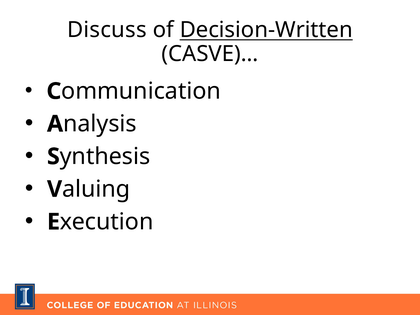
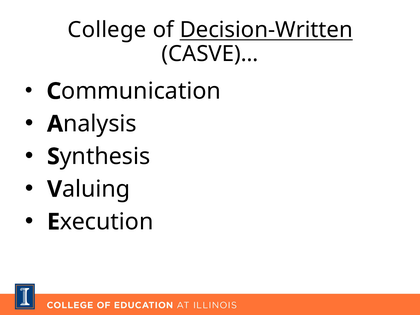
Discuss: Discuss -> College (107, 30)
